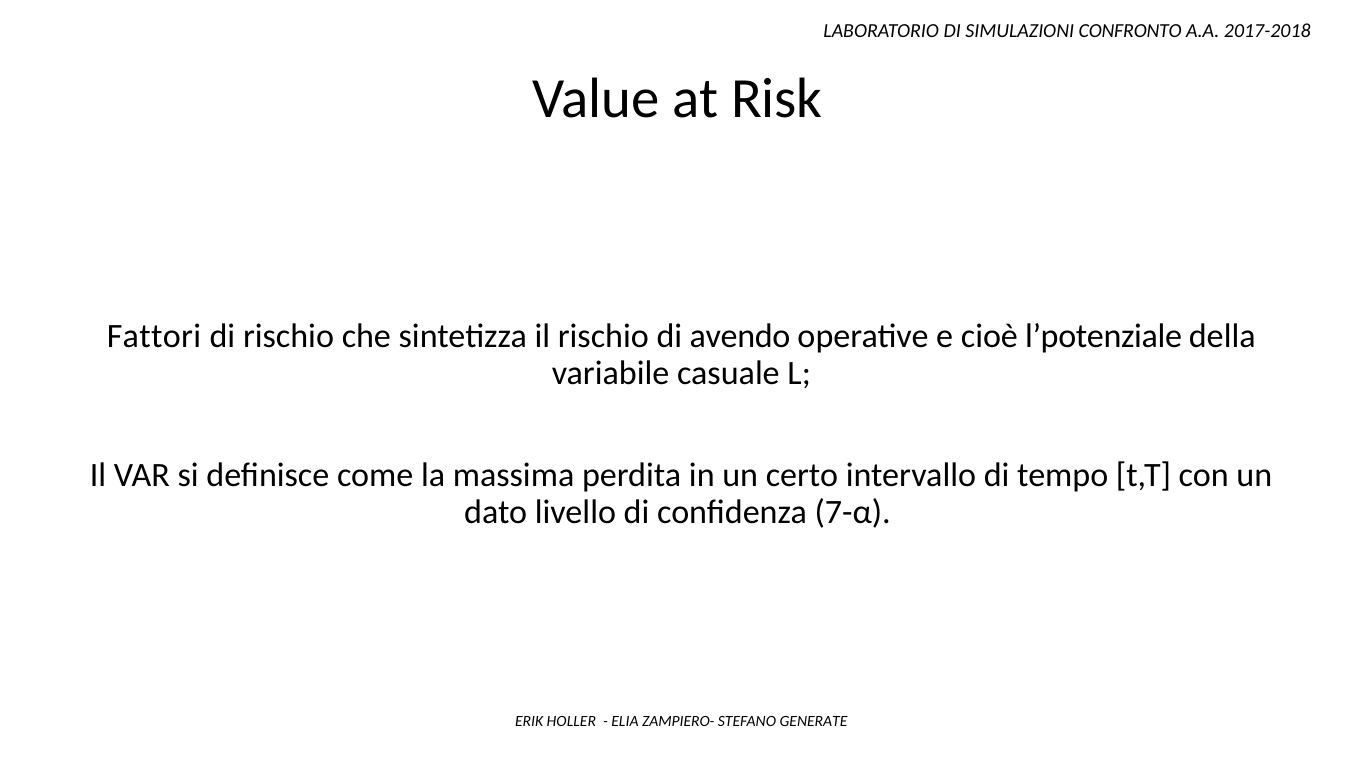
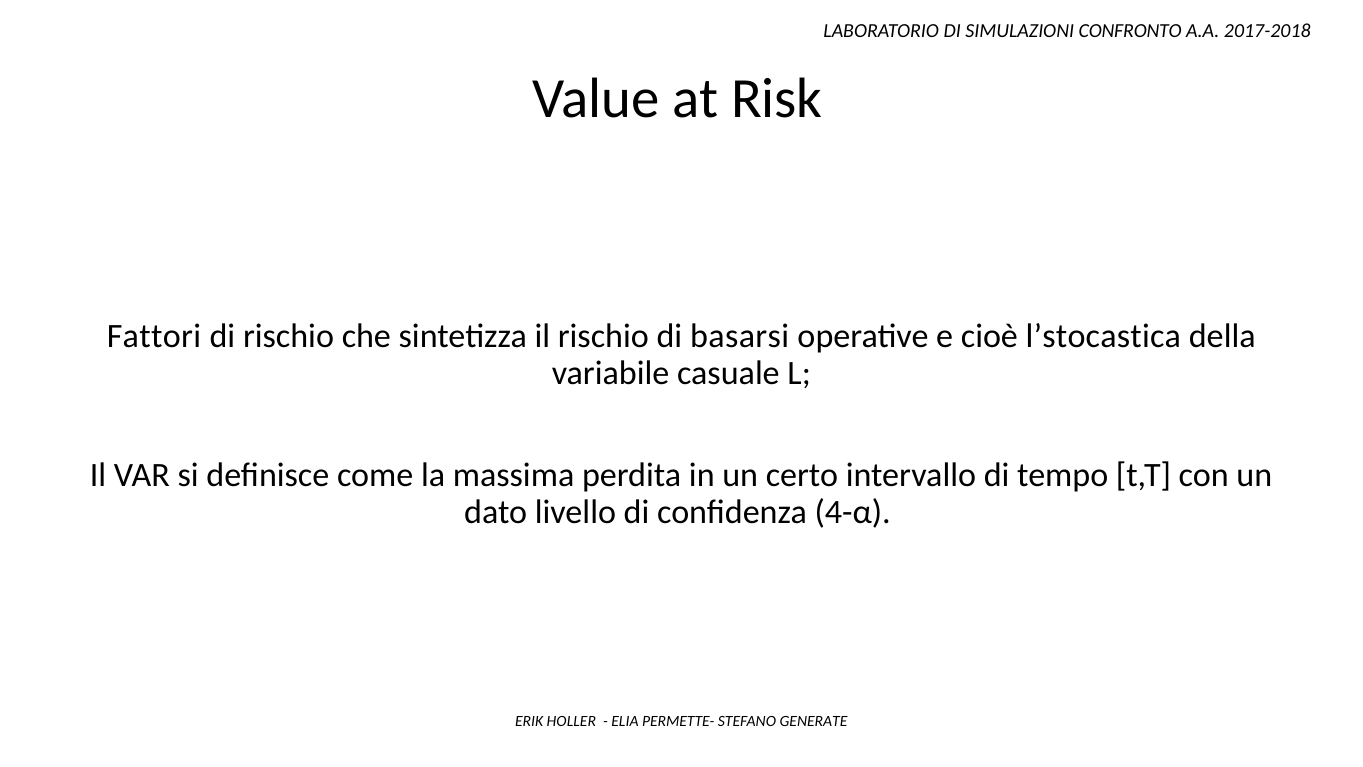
avendo: avendo -> basarsi (740, 336)
l’potenziale: l’potenziale -> l’stocastica (1103, 336)
7-α: 7-α -> 4-α (853, 512)
ZAMPIERO-: ZAMPIERO- -> PERMETTE- (678, 721)
